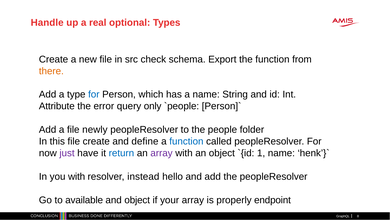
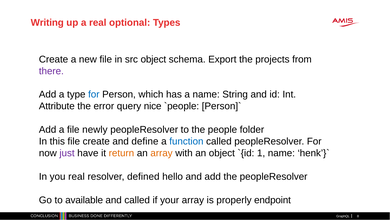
Handle: Handle -> Writing (47, 23)
src check: check -> object (153, 59)
the function: function -> projects (272, 59)
there colour: orange -> purple (51, 71)
only: only -> nice (153, 106)
return colour: blue -> orange (121, 153)
array colour: purple -> orange (162, 153)
you with: with -> real (76, 176)
instead: instead -> defined (143, 176)
and object: object -> called (137, 200)
